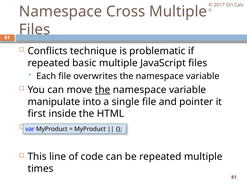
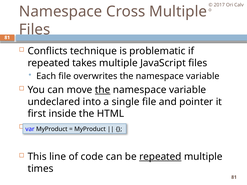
basic: basic -> takes (85, 63)
manipulate: manipulate -> undeclared (54, 102)
repeated underline: none -> present (160, 157)
